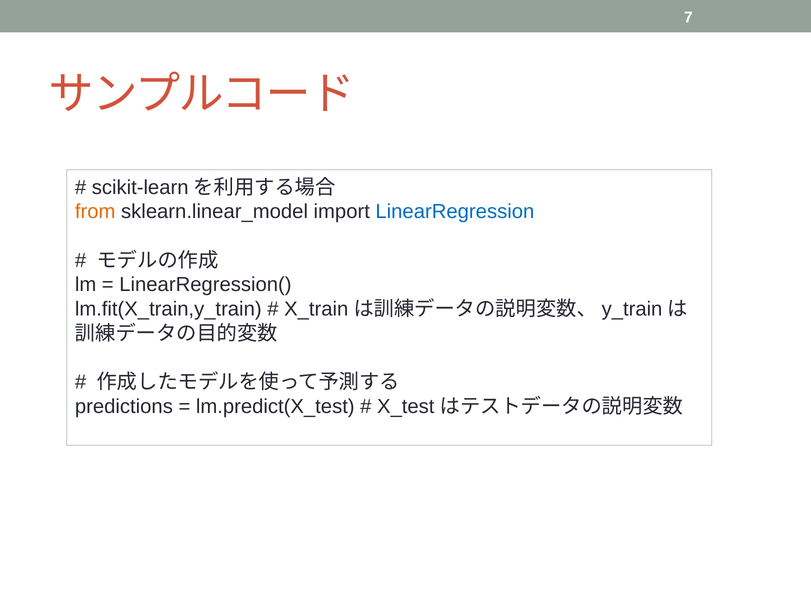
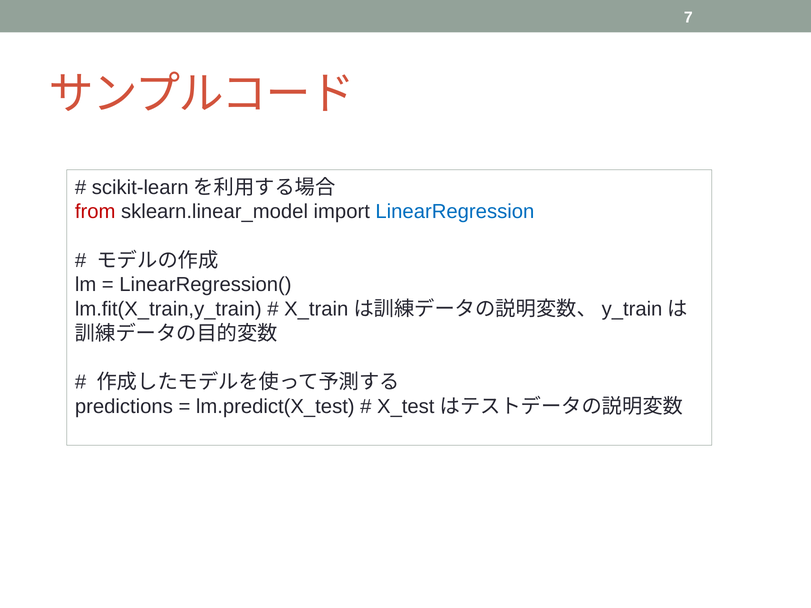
from colour: orange -> red (95, 212)
